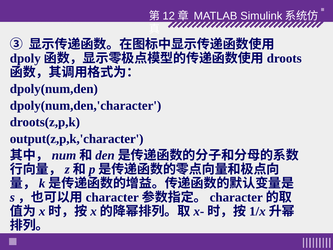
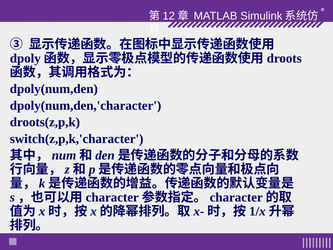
output(z,p,k,'character: output(z,p,k,'character -> switch(z,p,k,'character (77, 139)
